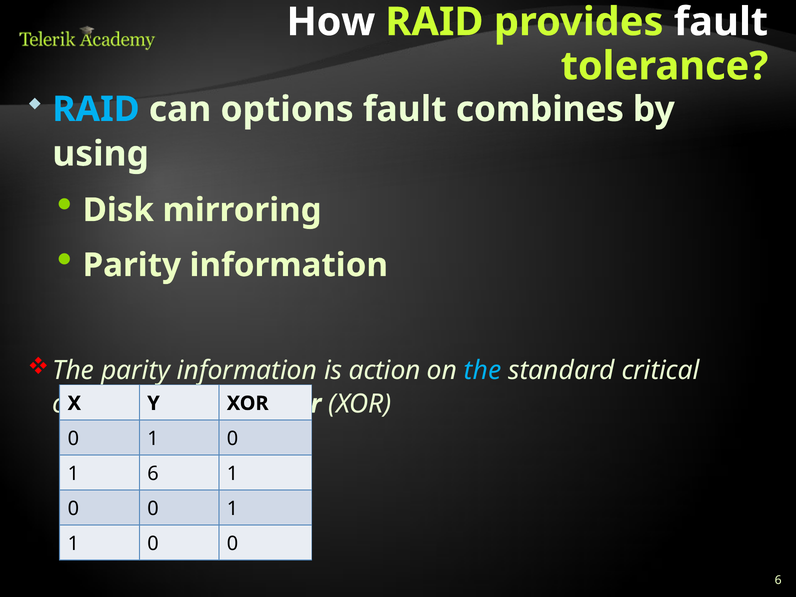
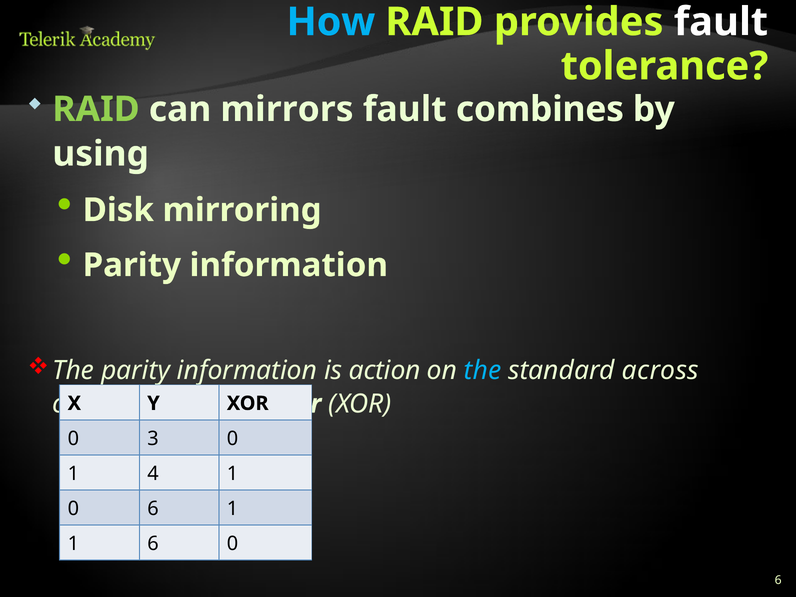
How colour: white -> light blue (331, 22)
RAID colour: light blue -> light green (96, 109)
options: options -> mirrors (287, 109)
critical: critical -> across (660, 370)
1: 1 -> 3 (153, 438)
1 6: 6 -> 4 (153, 474)
0: 0 -> 6 (153, 509)
0: 0 -> 6 (153, 544)
